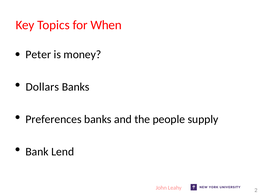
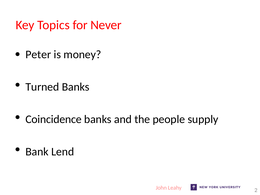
When: When -> Never (106, 25)
Dollars: Dollars -> Turned (42, 87)
Preferences: Preferences -> Coincidence (54, 119)
